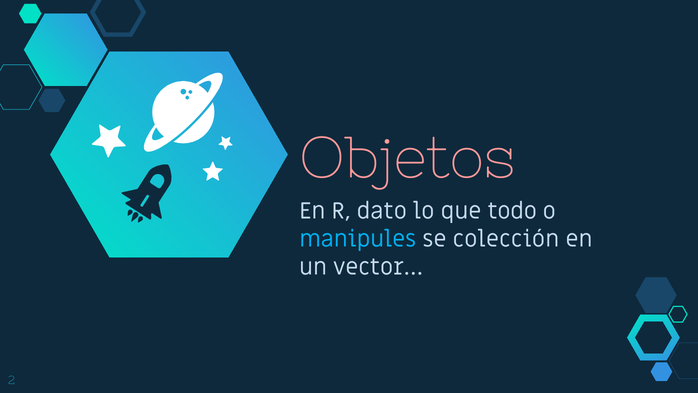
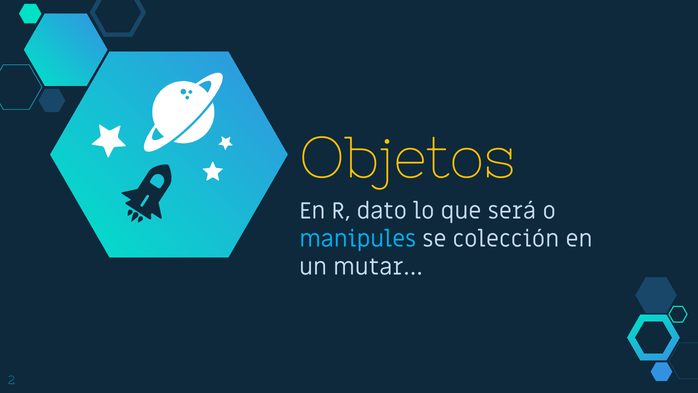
Objetos colour: pink -> yellow (408, 159)
todo: todo -> será (512, 211)
vector…: vector… -> mutar… (378, 267)
